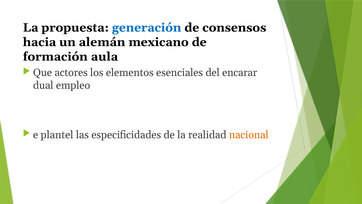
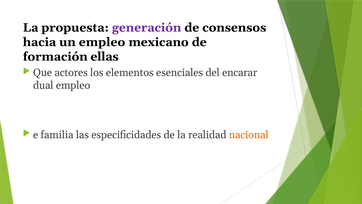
generación colour: blue -> purple (147, 28)
un alemán: alemán -> empleo (102, 42)
aula: aula -> ellas (105, 57)
plantel: plantel -> familia (57, 135)
